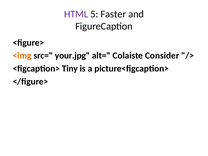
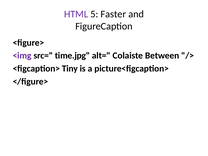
<img colour: orange -> purple (22, 56)
your.jpg: your.jpg -> time.jpg (72, 56)
Consider: Consider -> Between (162, 56)
